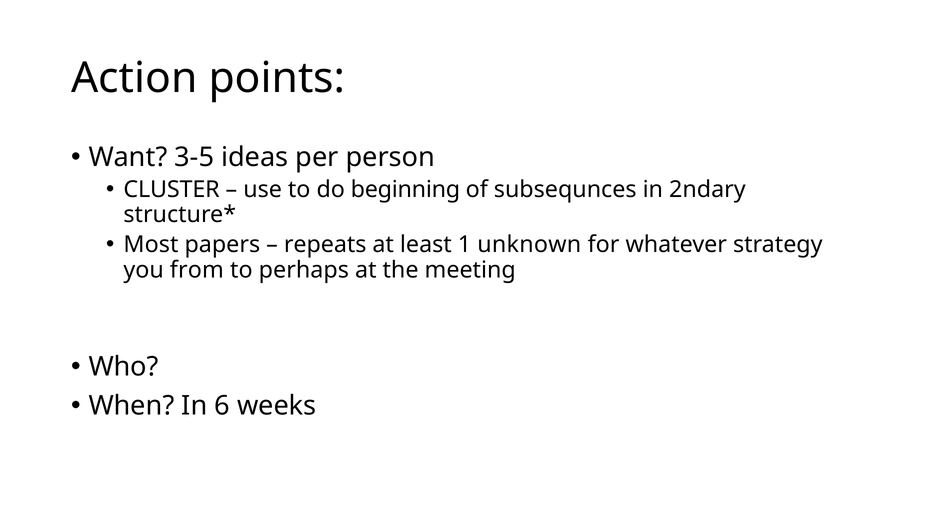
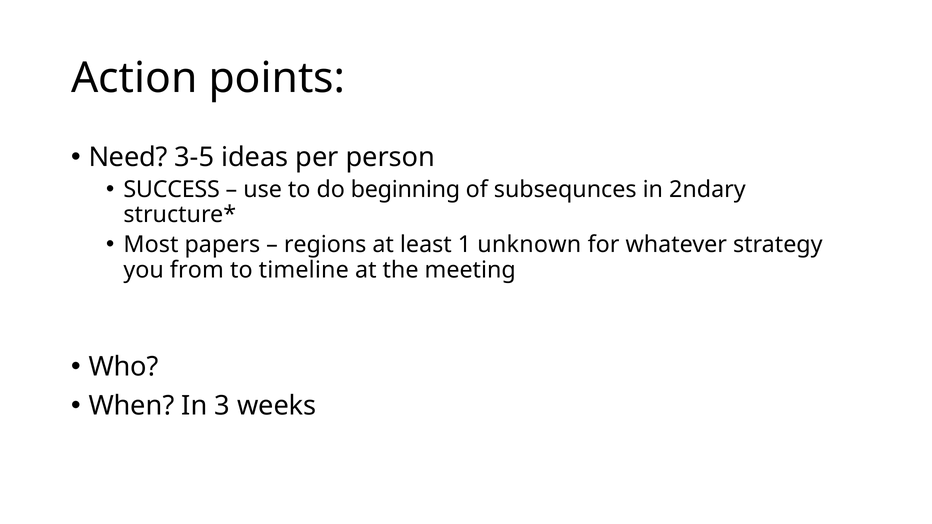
Want: Want -> Need (128, 158)
CLUSTER: CLUSTER -> SUCCESS (172, 190)
repeats: repeats -> regions (325, 245)
perhaps: perhaps -> timeline (304, 270)
6: 6 -> 3 (222, 406)
